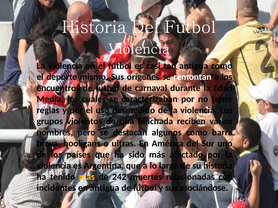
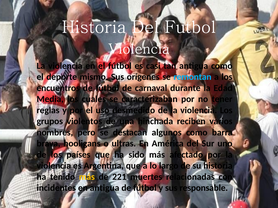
remontan colour: white -> light blue (192, 77)
242: 242 -> 221 (119, 177)
asociándose: asociándose -> responsable (204, 188)
